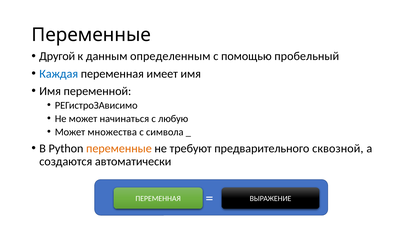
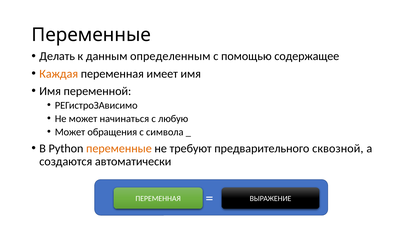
Другой: Другой -> Делать (57, 56)
пробельный: пробельный -> содержащее (307, 56)
Каждая colour: blue -> orange (59, 74)
множества: множества -> обращения (112, 132)
